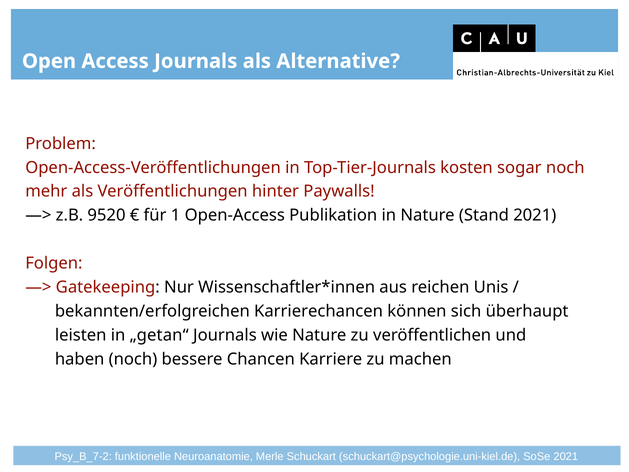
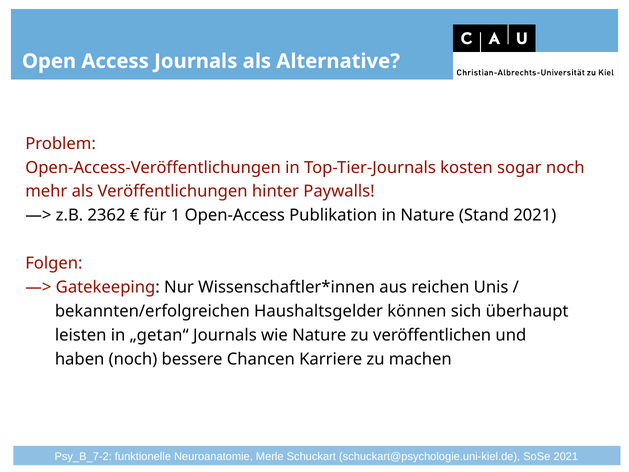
9520: 9520 -> 2362 (106, 215)
Karrierechancen: Karrierechancen -> Haushaltsgelder (319, 311)
